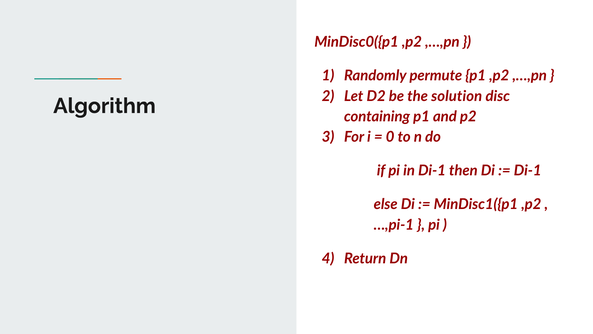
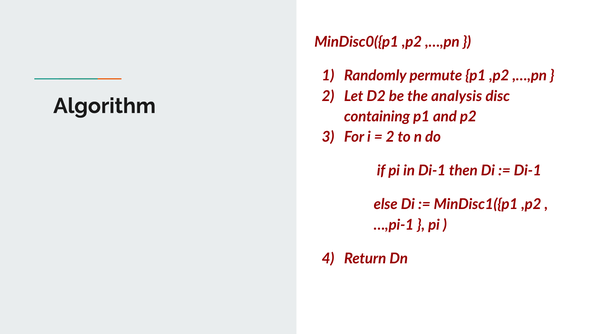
solution: solution -> analysis (457, 96)
0: 0 -> 2 (390, 137)
